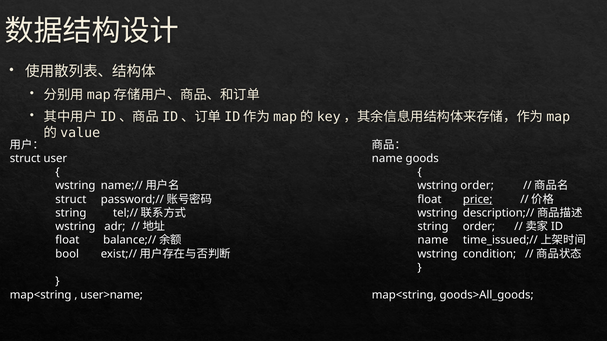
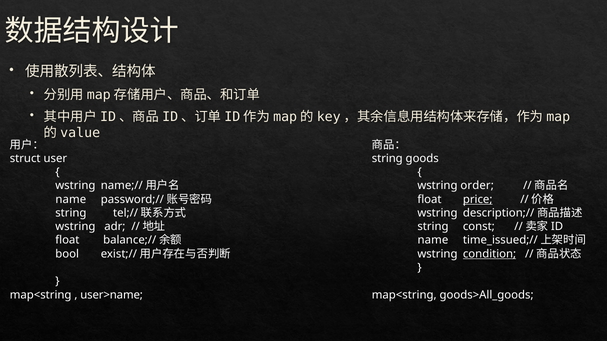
name: name -> string (387, 159)
struct: struct -> name (71, 200)
string order: order -> const (479, 227)
condition underline: none -> present (490, 254)
